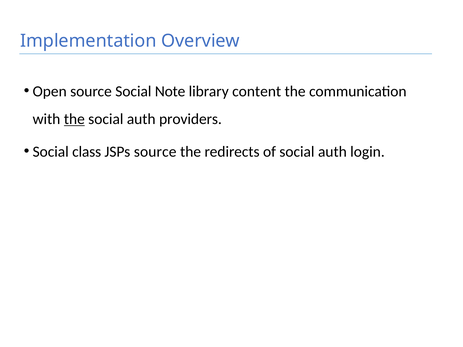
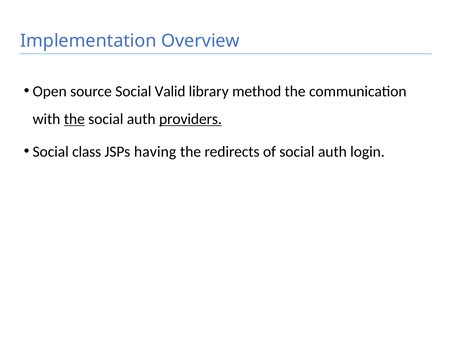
Note: Note -> Valid (170, 91)
content: content -> method (257, 91)
providers underline: none -> present (190, 119)
JSPs source: source -> having (155, 152)
